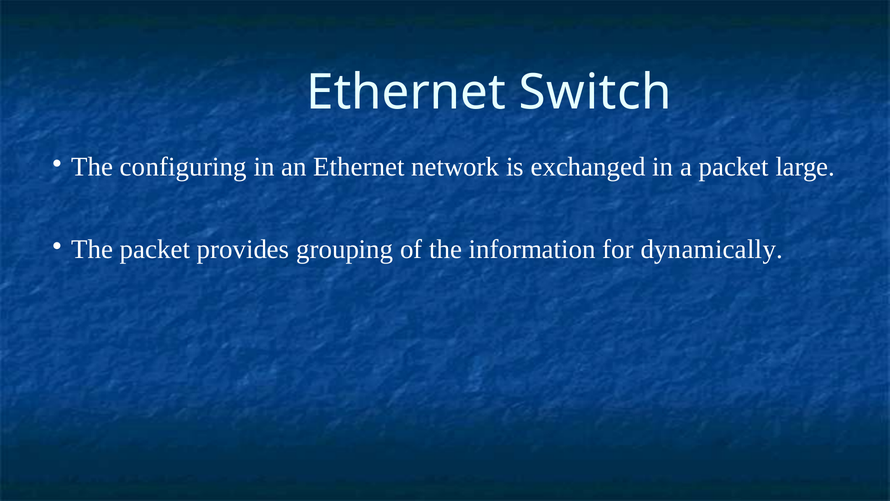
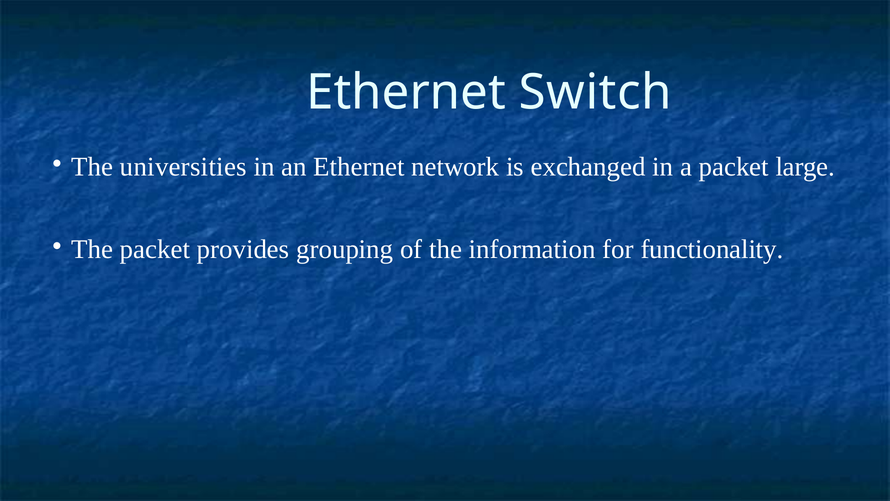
configuring: configuring -> universities (183, 167)
dynamically: dynamically -> functionality (712, 249)
